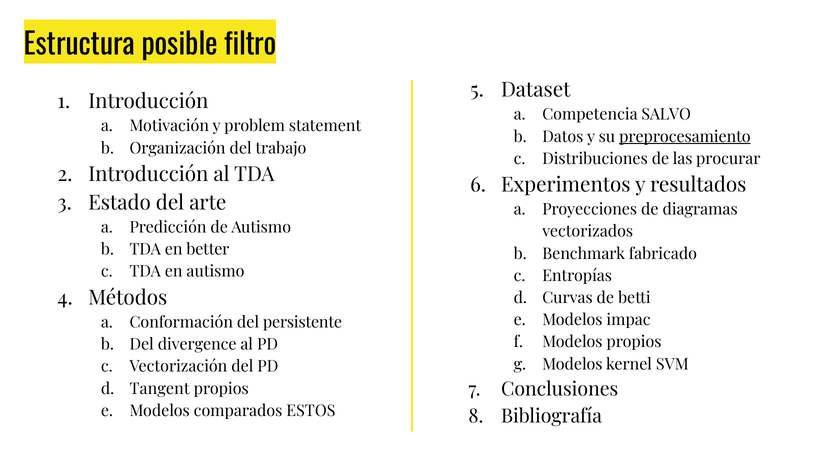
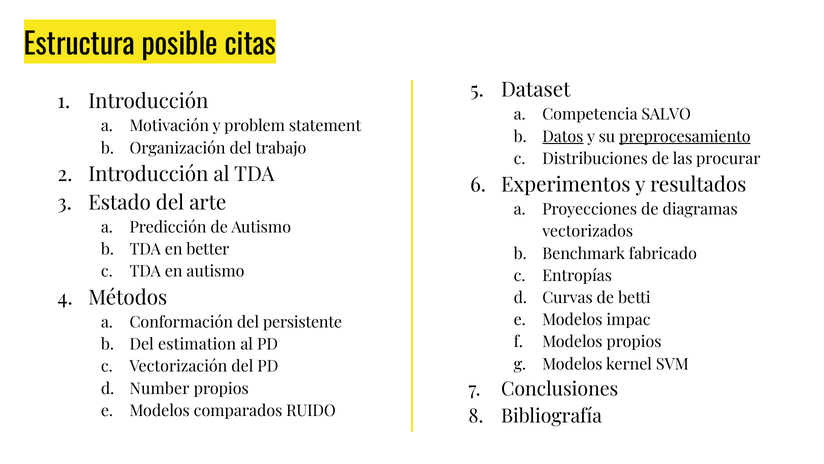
filtro: filtro -> citas (250, 45)
Datos underline: none -> present (563, 137)
divergence: divergence -> estimation (197, 344)
Tangent: Tangent -> Number (160, 388)
ESTOS: ESTOS -> RUIDO (311, 411)
